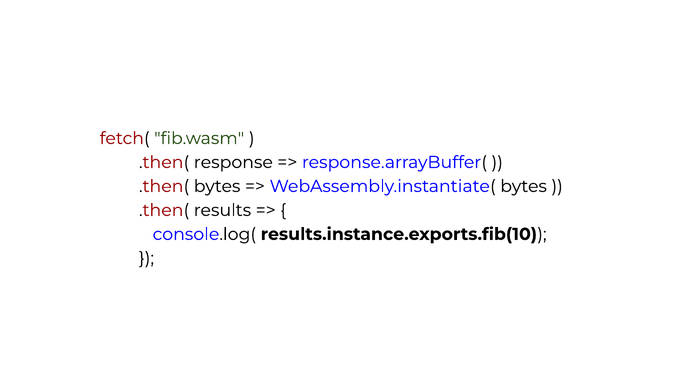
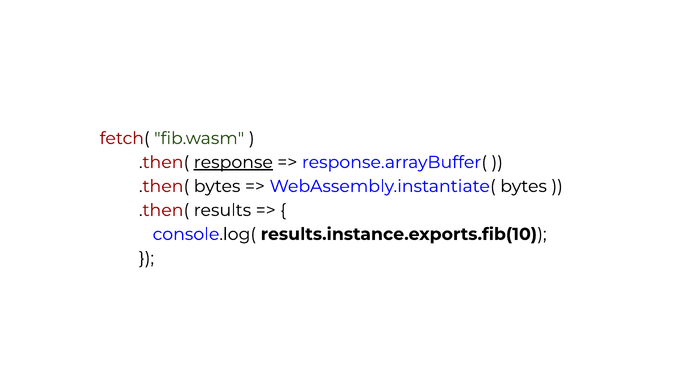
response underline: none -> present (233, 162)
